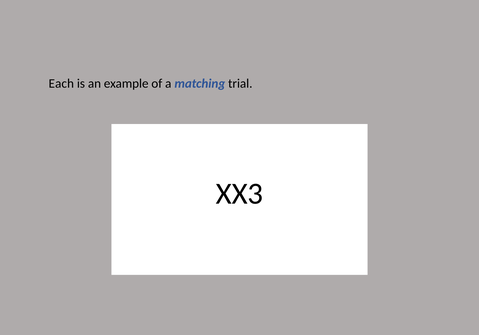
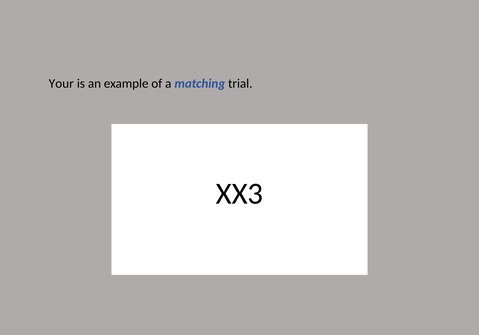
Each: Each -> Your (61, 84)
